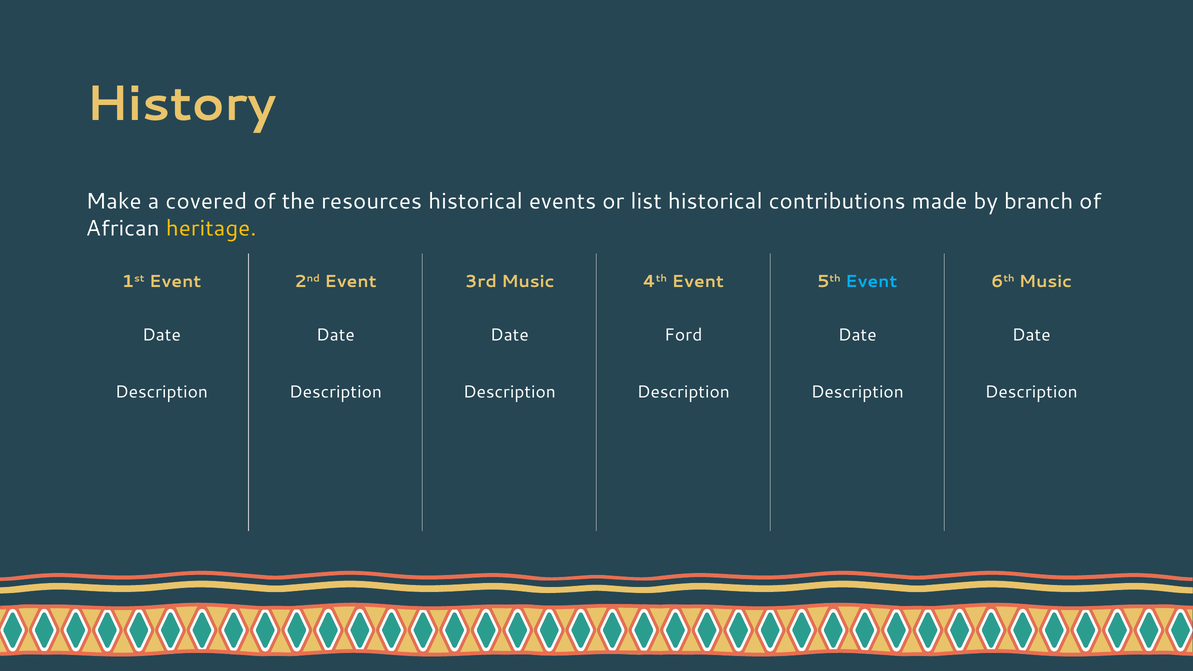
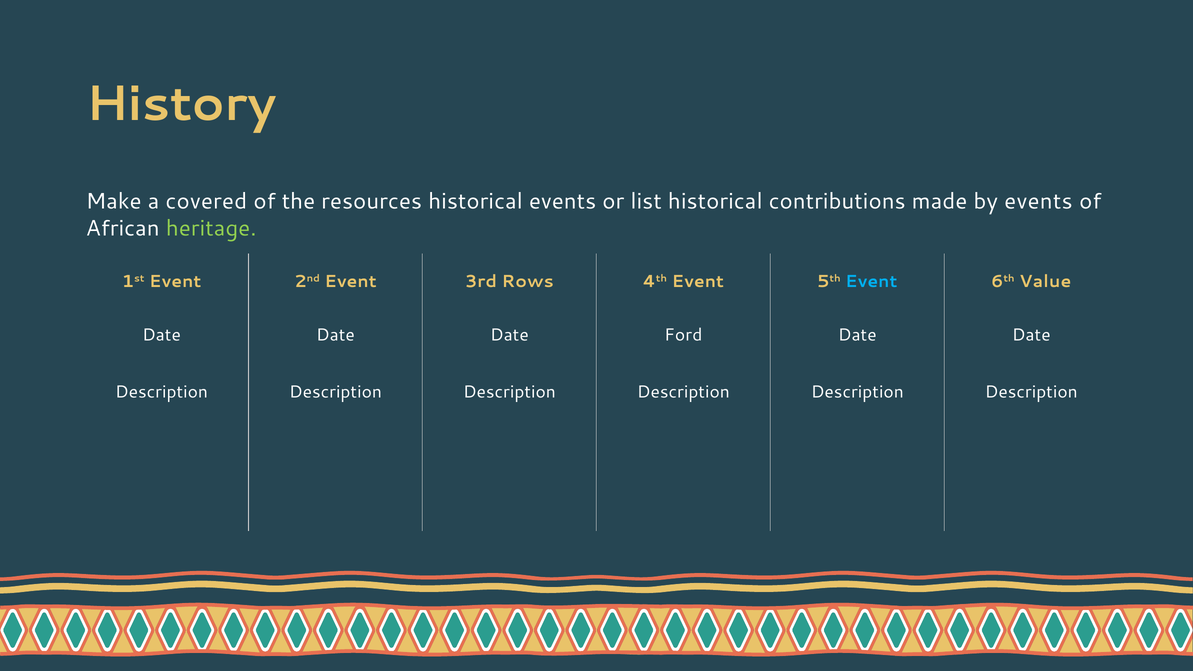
by branch: branch -> events (1038, 201)
heritage colour: yellow -> light green (211, 228)
3rd Music: Music -> Rows (528, 281)
6th Music: Music -> Value (1045, 281)
